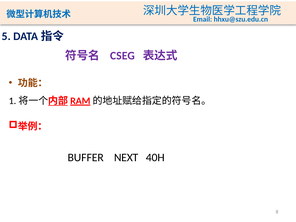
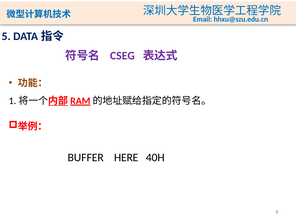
NEXT: NEXT -> HERE (126, 158)
